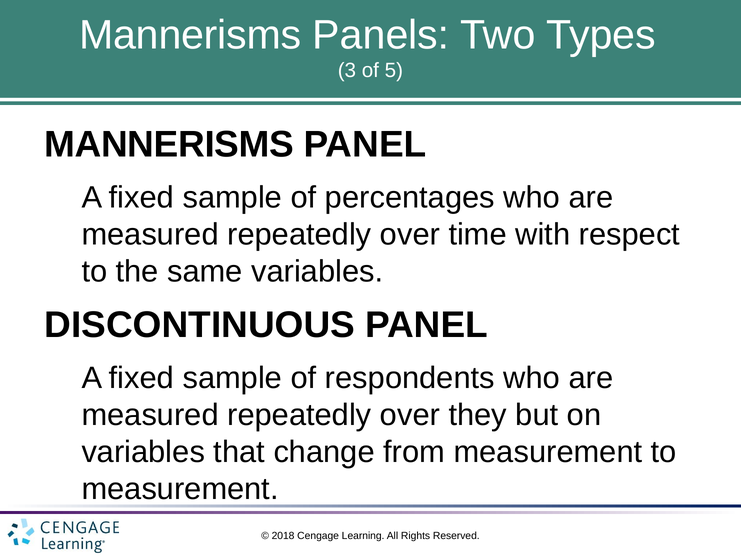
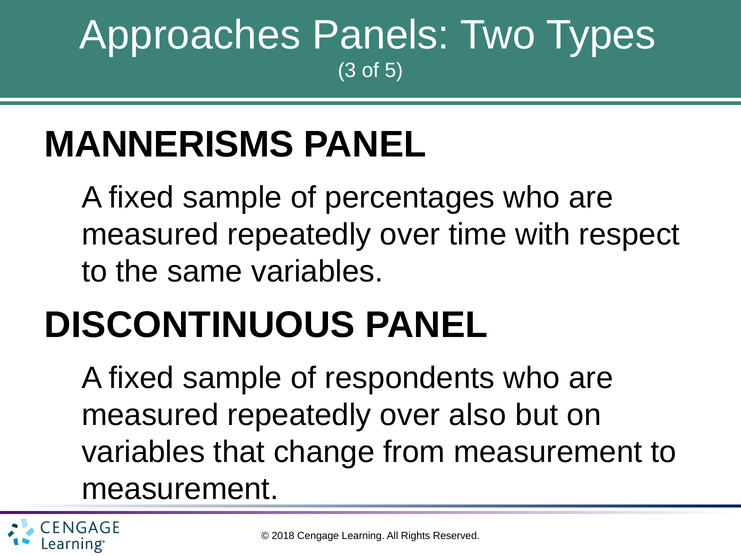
Mannerisms: Mannerisms -> Approaches (190, 35)
they: they -> also (478, 415)
